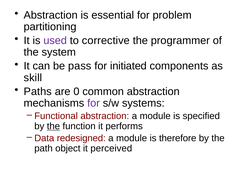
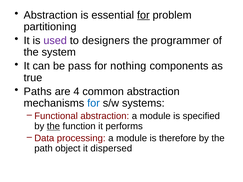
for underline: none -> present (143, 15)
corrective: corrective -> designers (106, 41)
initiated: initiated -> nothing (128, 66)
skill: skill -> true (33, 78)
0: 0 -> 4 (76, 92)
for colour: purple -> blue (94, 103)
redesigned: redesigned -> processing (81, 138)
perceived: perceived -> dispersed (111, 149)
